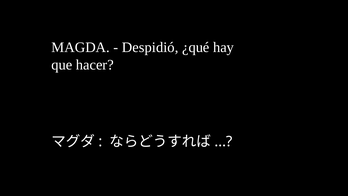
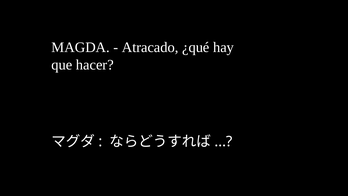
Despidió: Despidió -> Atracado (150, 47)
